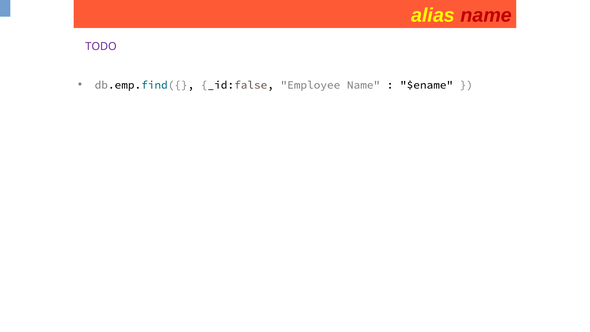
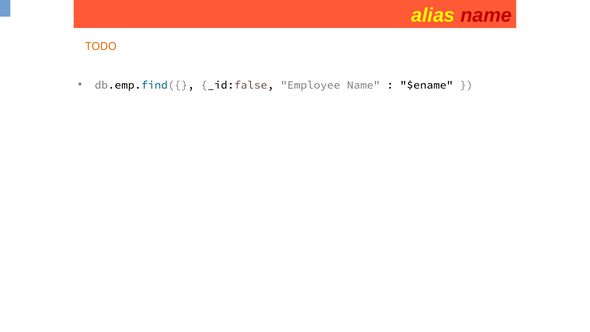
TODO colour: purple -> orange (101, 46)
